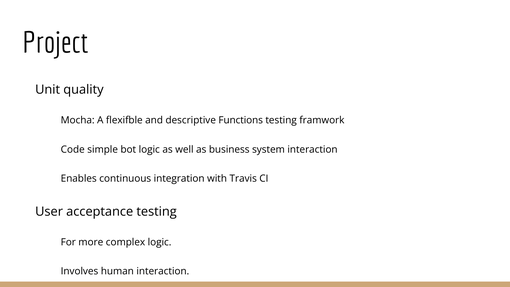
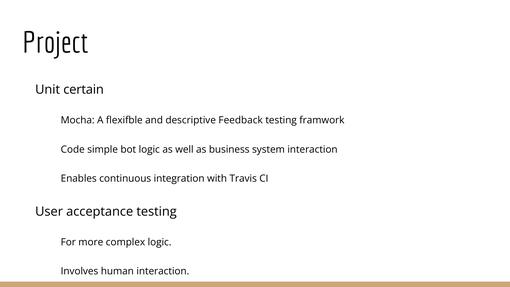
quality: quality -> certain (84, 90)
Functions: Functions -> Feedback (241, 120)
